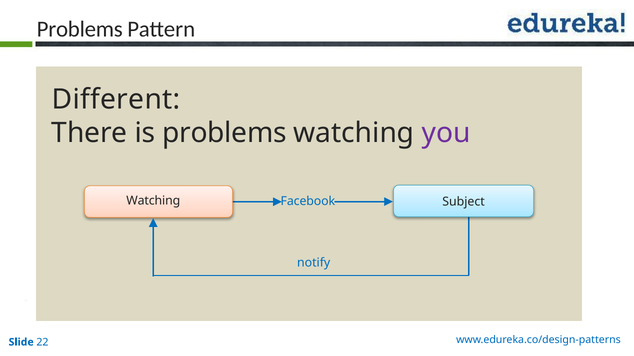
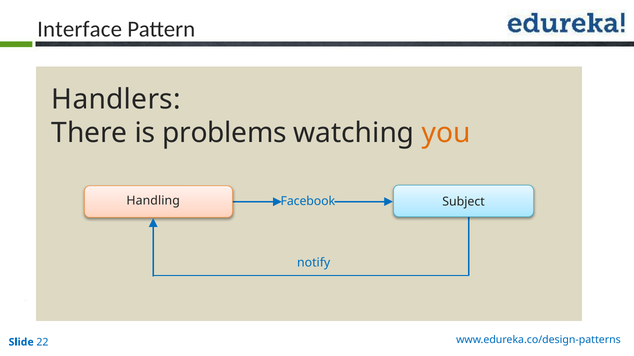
Problems: Problems -> Interface (80, 29)
Different: Different -> Handlers (116, 100)
you colour: purple -> orange (446, 133)
Watching: Watching -> Handling (153, 201)
